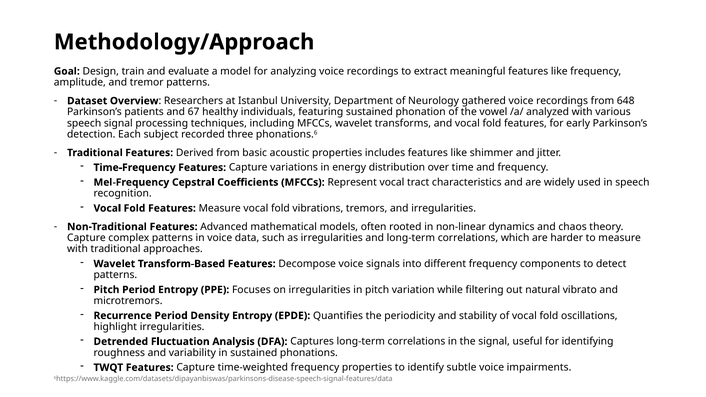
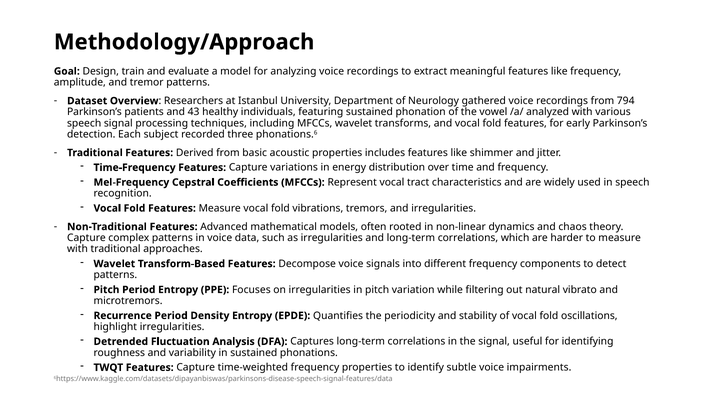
648: 648 -> 794 (626, 101)
67: 67 -> 43 (194, 112)
